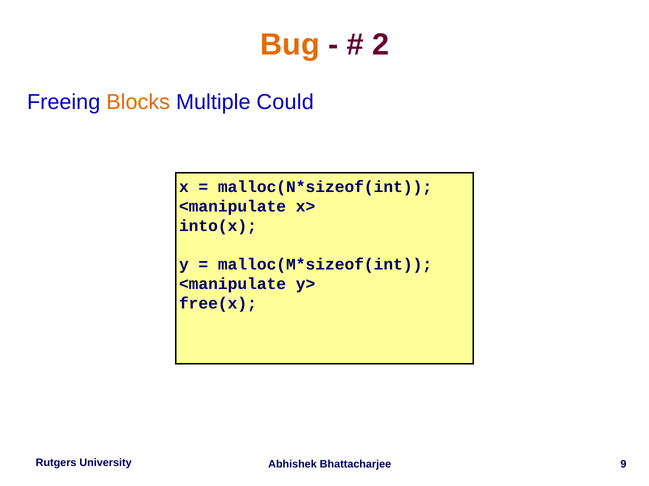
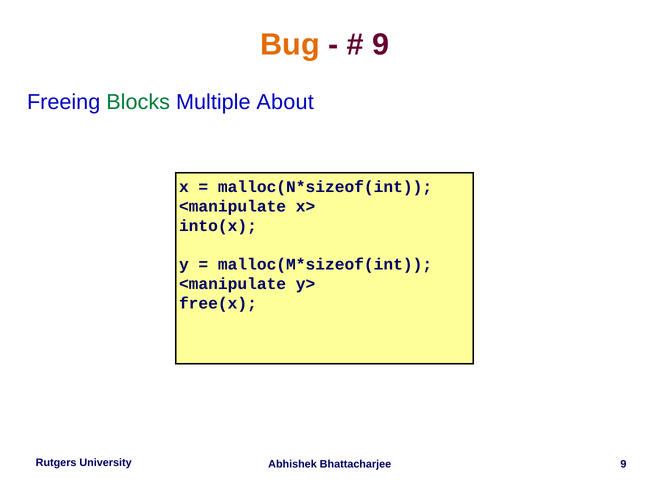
2: 2 -> 9 (381, 45)
Blocks colour: orange -> green (138, 102)
Could: Could -> About (285, 102)
